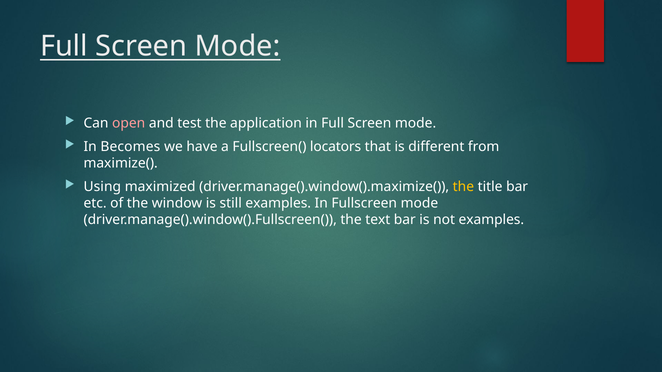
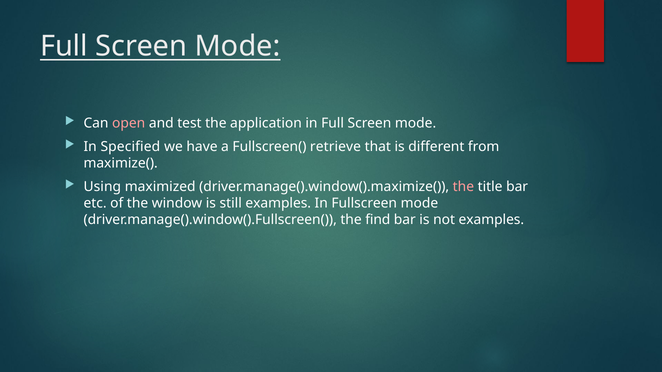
Becomes: Becomes -> Specified (130, 147)
locators: locators -> retrieve (335, 147)
the colour: yellow -> pink (463, 187)
text: text -> find (378, 220)
